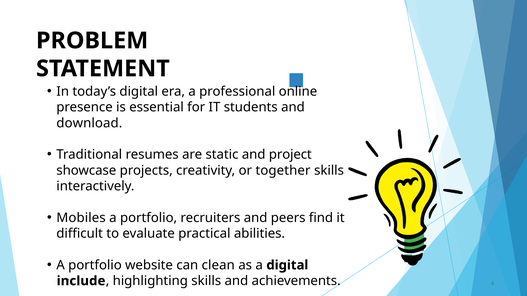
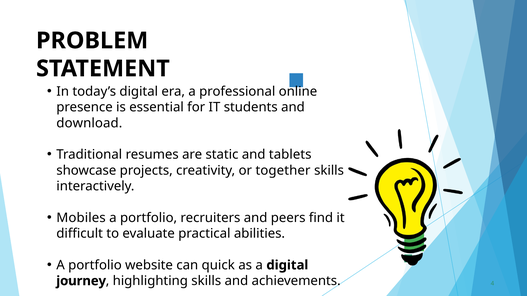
project: project -> tablets (290, 155)
clean: clean -> quick (218, 265)
include: include -> journey (81, 281)
